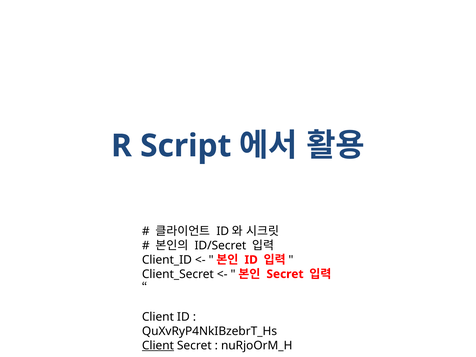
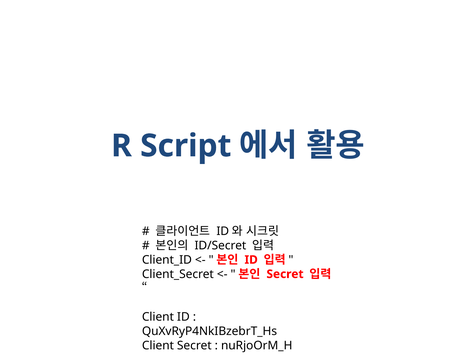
Client underline: present -> none (158, 346)
